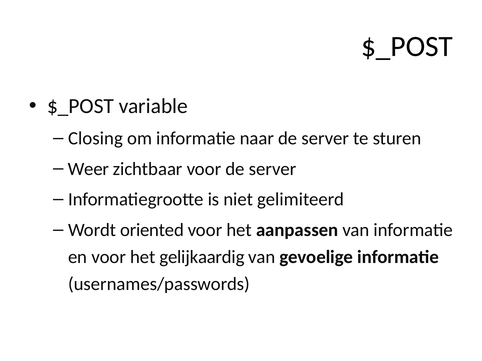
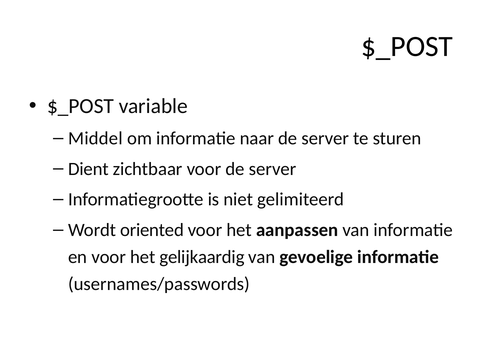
Closing: Closing -> Middel (95, 138)
Weer: Weer -> Dient (88, 169)
